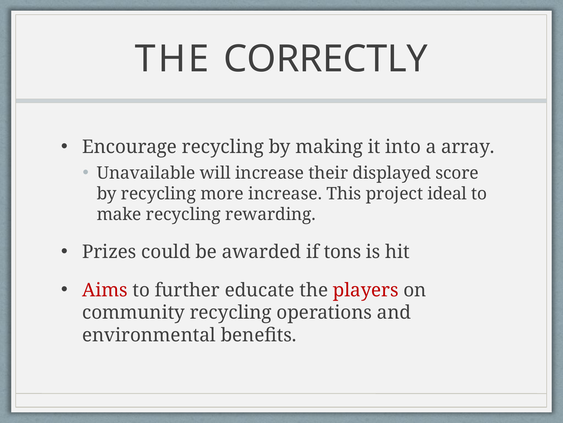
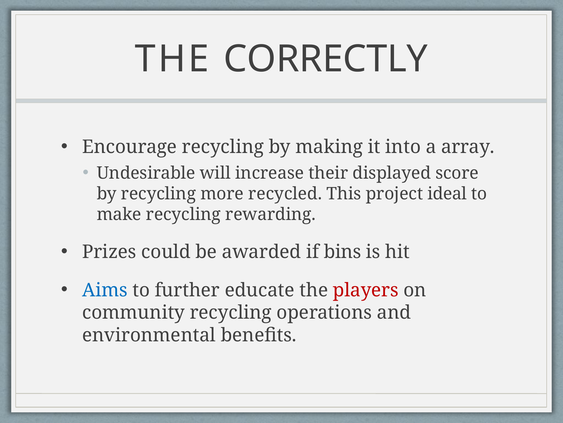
Unavailable: Unavailable -> Undesirable (146, 173)
more increase: increase -> recycled (285, 194)
tons: tons -> bins (343, 251)
Aims colour: red -> blue (105, 290)
